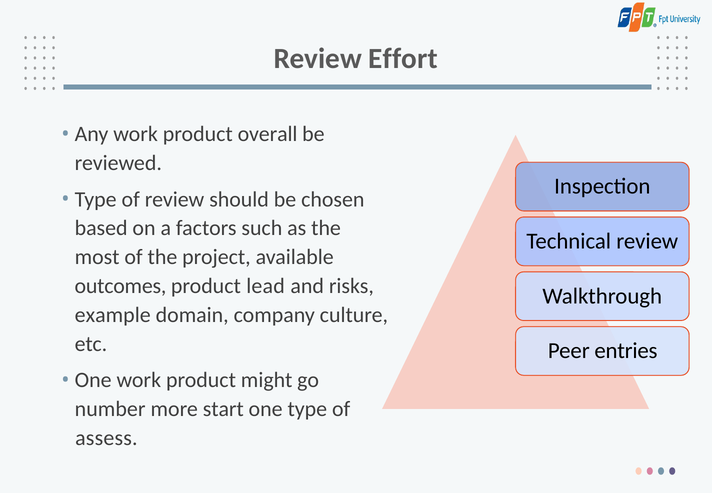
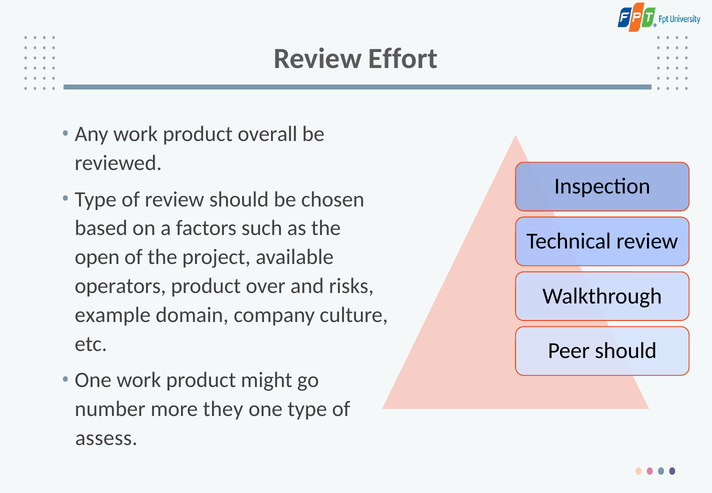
most: most -> open (97, 257)
outcomes: outcomes -> operators (120, 286)
lead: lead -> over (266, 286)
entries: entries -> should (626, 351)
start: start -> they (223, 409)
